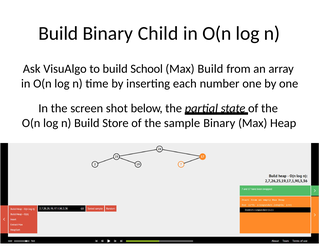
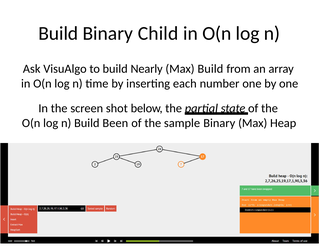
School: School -> Nearly (147, 69)
Store: Store -> Been (115, 123)
